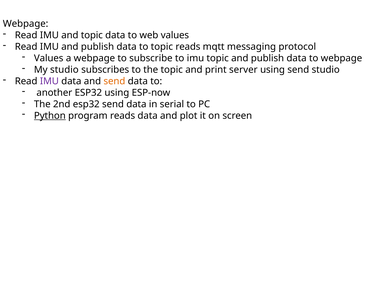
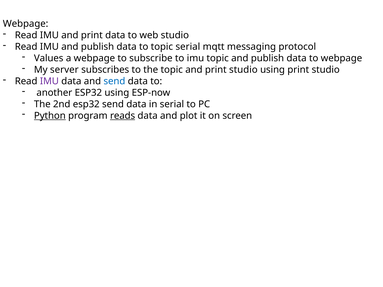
IMU and topic: topic -> print (92, 35)
web values: values -> studio (175, 35)
topic reads: reads -> serial (188, 47)
My studio: studio -> server (64, 70)
and print server: server -> studio (243, 70)
using send: send -> print (298, 70)
send colour: orange -> blue (114, 81)
reads underline: none -> present (123, 116)
